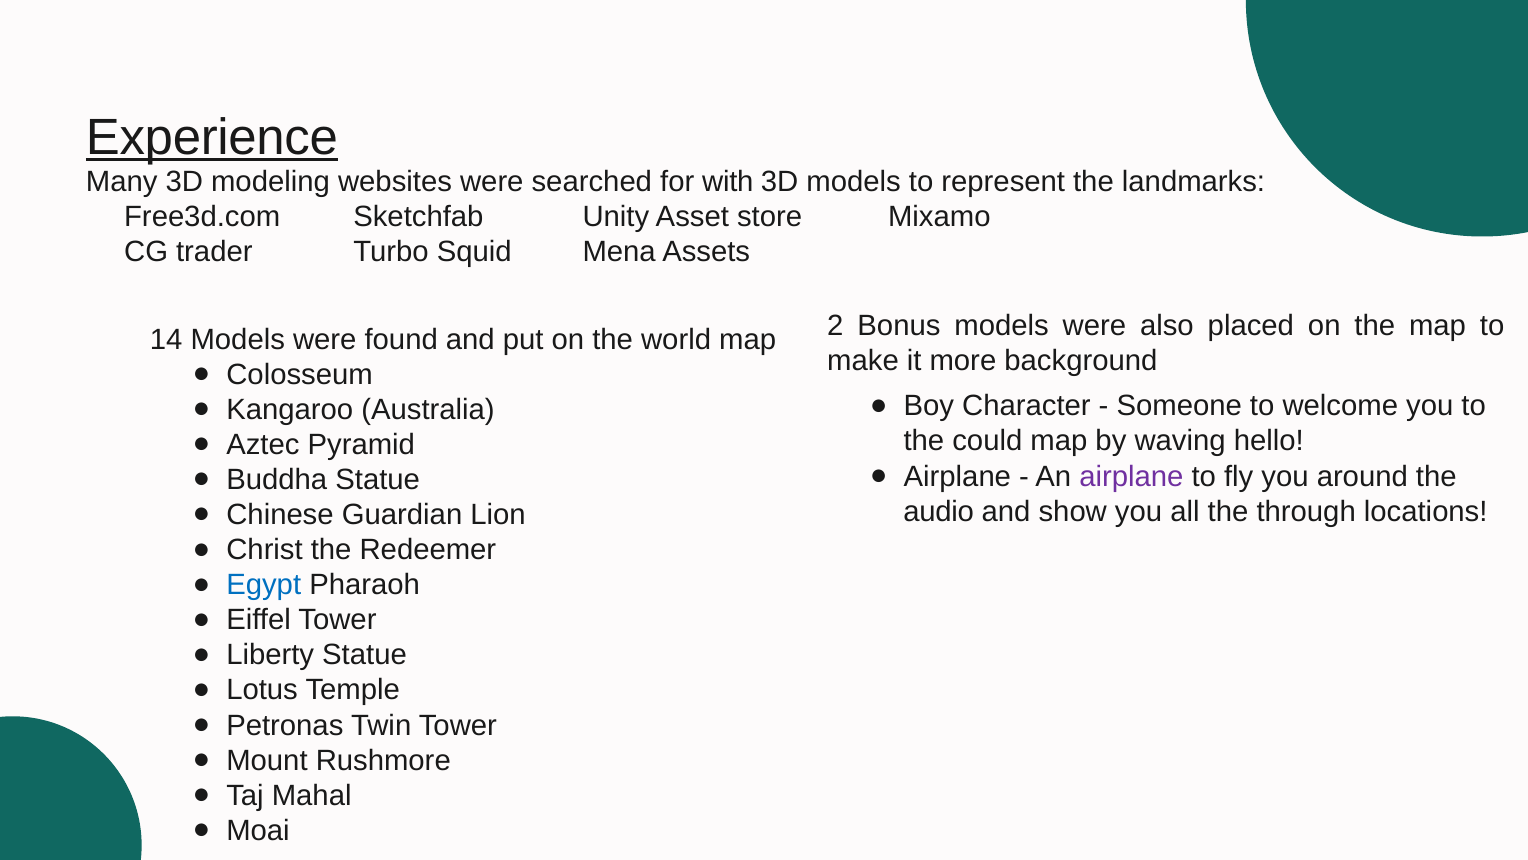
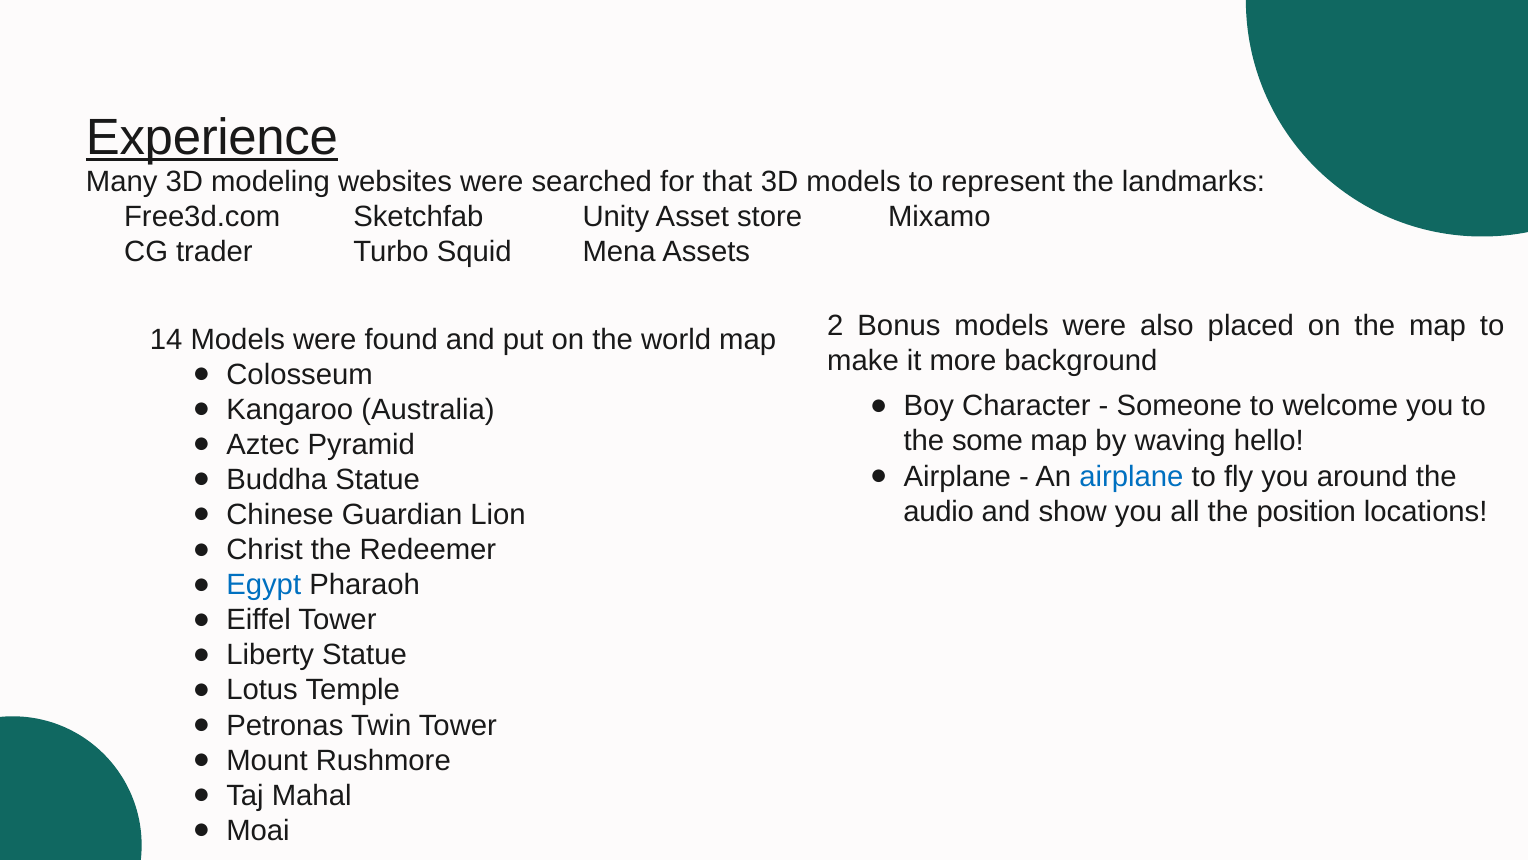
with: with -> that (727, 181)
could: could -> some (988, 441)
airplane colour: purple -> blue (1131, 476)
through: through -> position (1306, 511)
